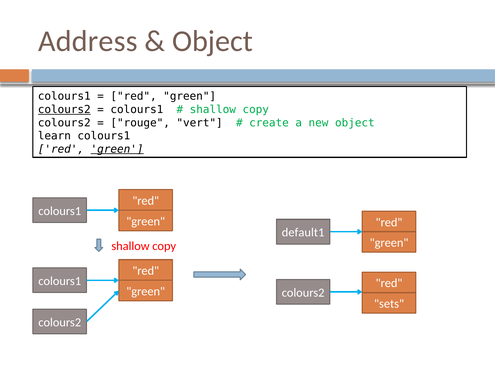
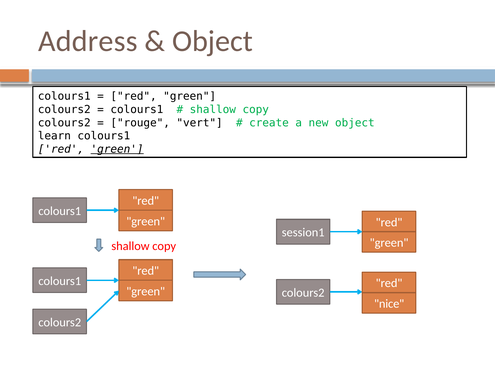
colours2 underline: present -> none (64, 110)
default1: default1 -> session1 (303, 233)
sets: sets -> nice (389, 304)
